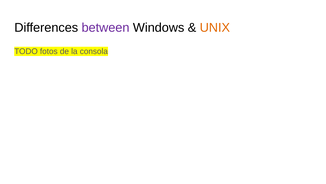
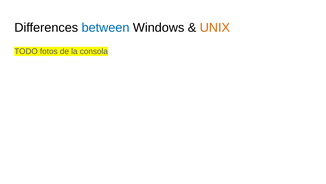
between colour: purple -> blue (106, 28)
